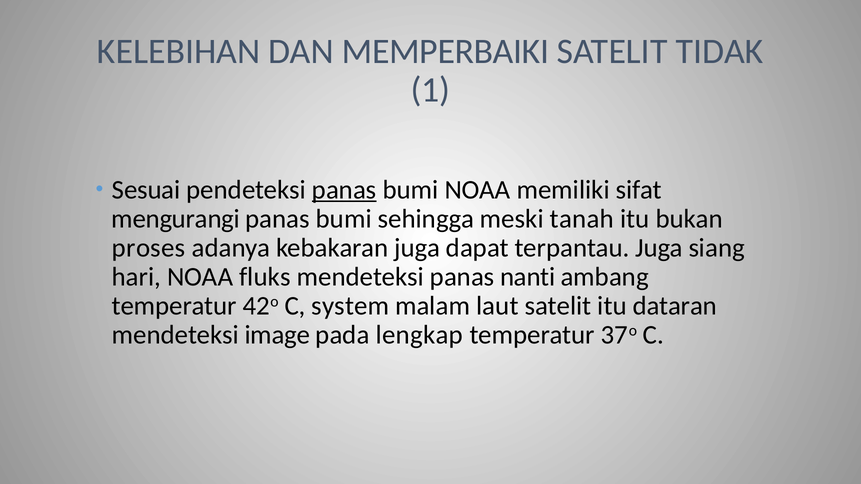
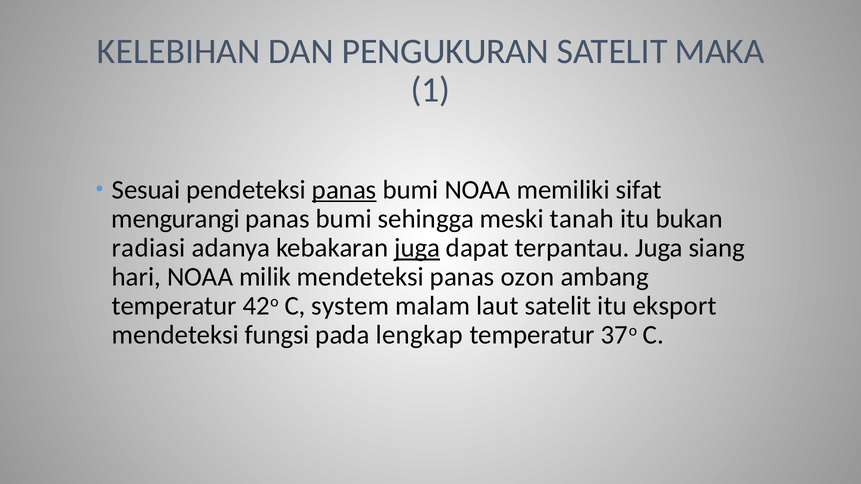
MEMPERBAIKI: MEMPERBAIKI -> PENGUKURAN (445, 51)
TIDAK: TIDAK -> MAKA (720, 51)
proses: proses -> radiasi (149, 248)
juga underline: none -> present (417, 248)
fluks: fluks -> milik (265, 277)
nanti: nanti -> ozon (527, 277)
dataran: dataran -> eksport (675, 306)
image: image -> fungsi (277, 335)
